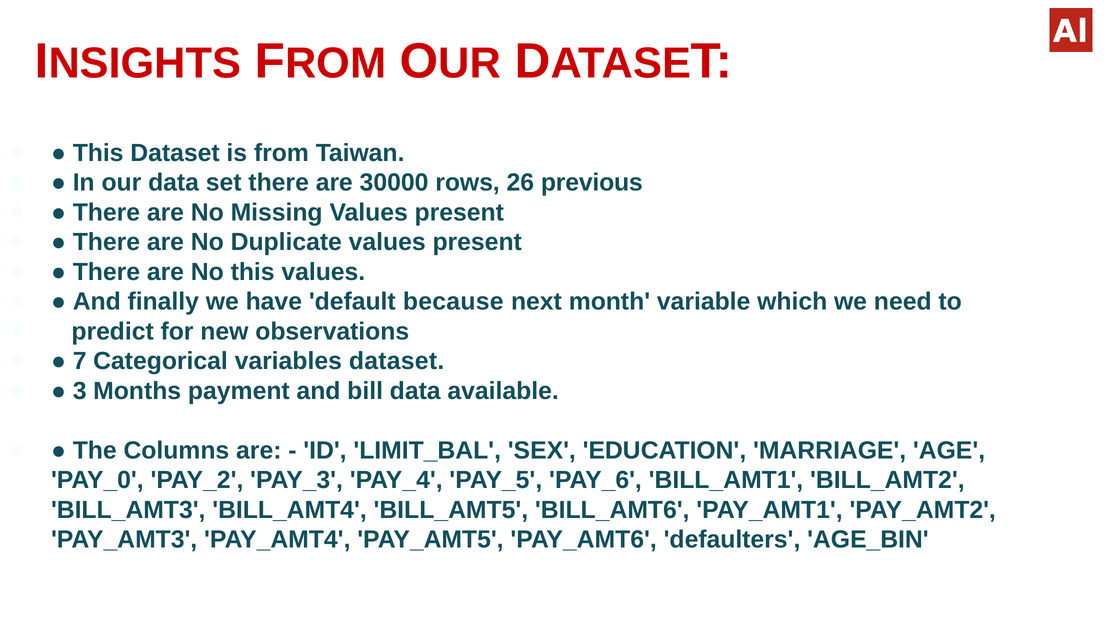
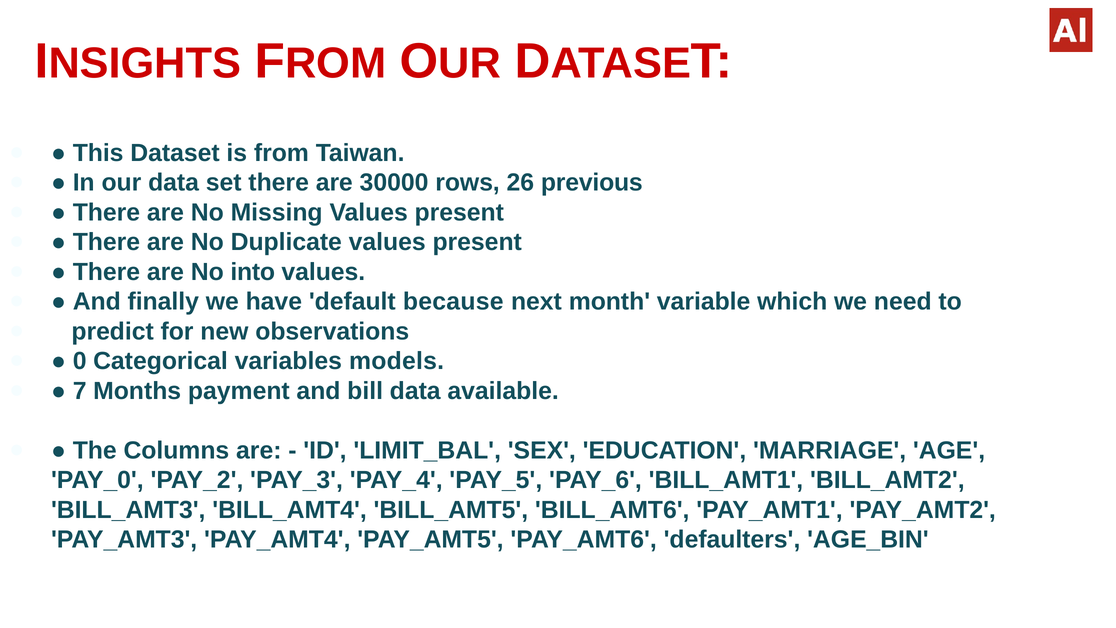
No this: this -> into (253, 272)
7: 7 -> 0 (80, 361)
variables dataset: dataset -> models (397, 361)
3: 3 -> 7 (80, 391)
